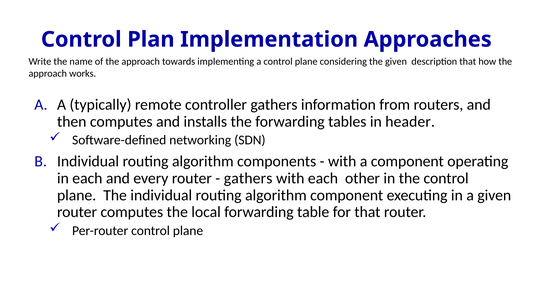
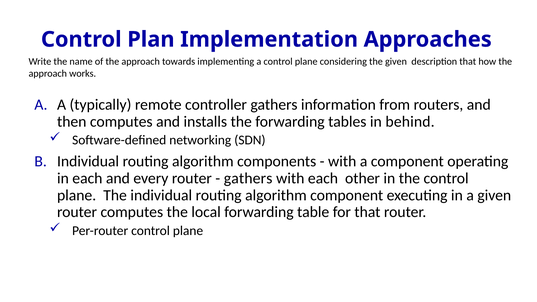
header: header -> behind (410, 122)
